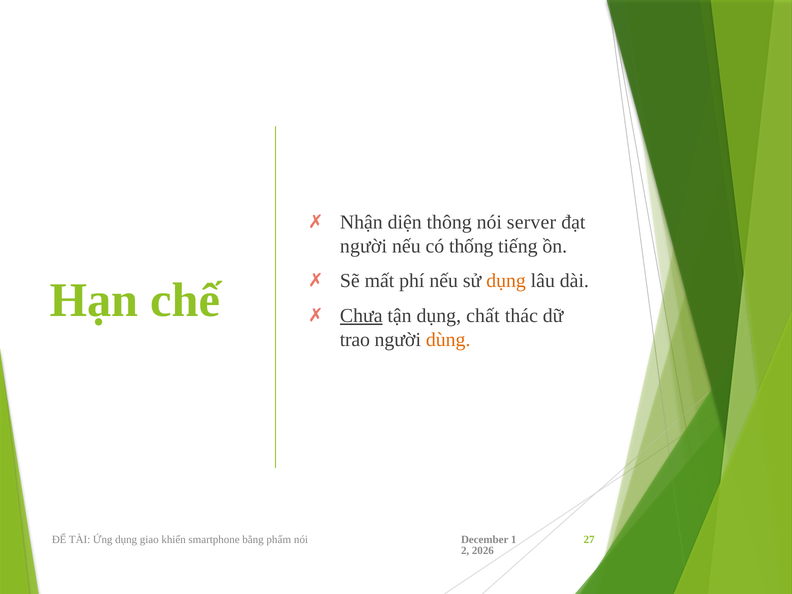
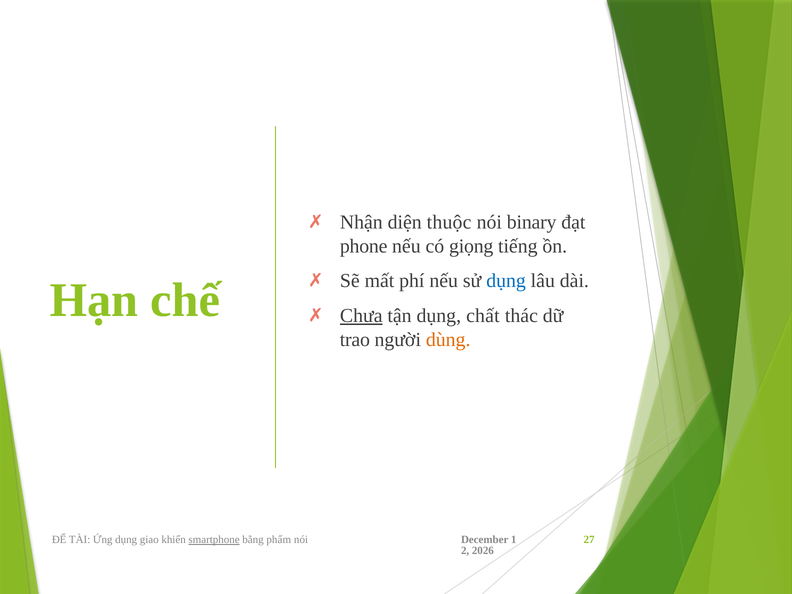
thông: thông -> thuộc (449, 222)
server: server -> binary (532, 222)
người: người -> phone (364, 246)
thống: thống -> giọng (471, 246)
dụng colour: orange -> blue (506, 281)
smartphone underline: none -> present (214, 540)
